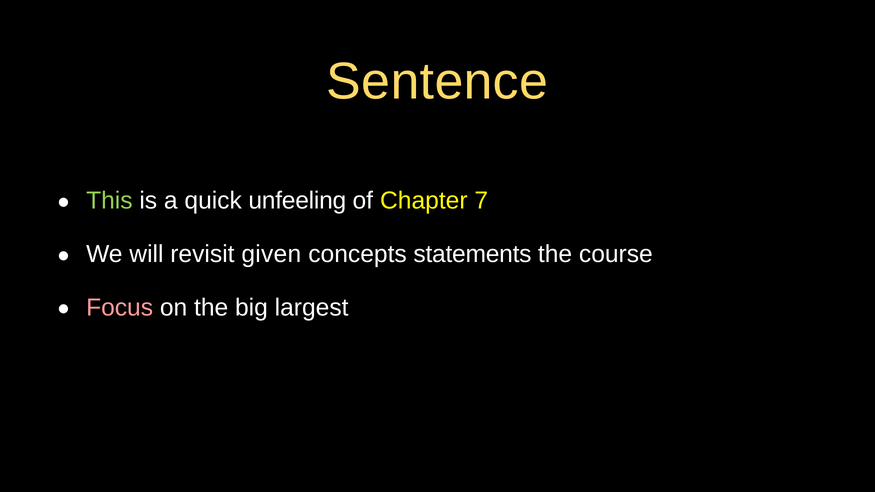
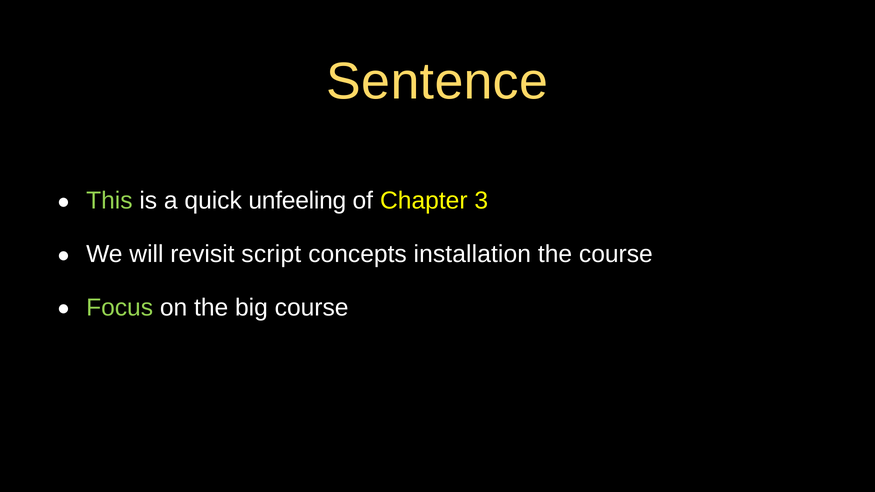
7: 7 -> 3 (481, 201)
given: given -> script (271, 254)
statements: statements -> installation (472, 254)
Focus colour: pink -> light green (120, 308)
big largest: largest -> course (312, 308)
